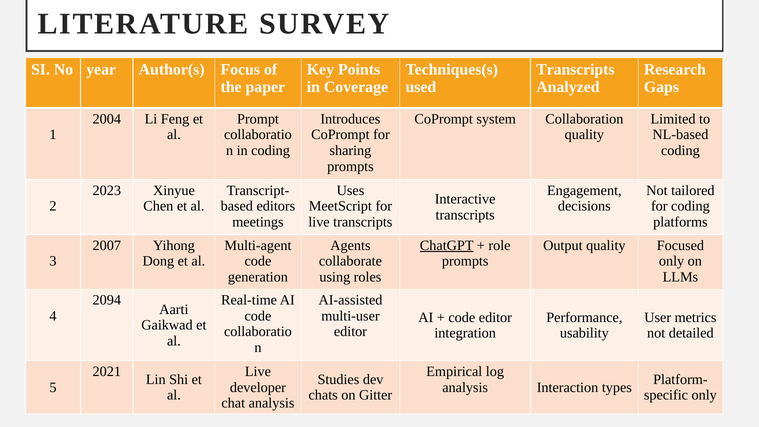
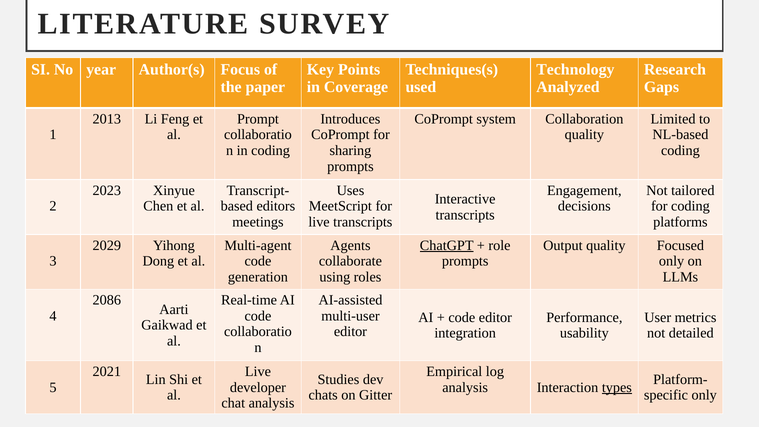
Transcripts: Transcripts -> Technology (575, 70)
2004: 2004 -> 2013 (107, 119)
2007: 2007 -> 2029 (107, 245)
2094: 2094 -> 2086 (107, 300)
types underline: none -> present (617, 387)
